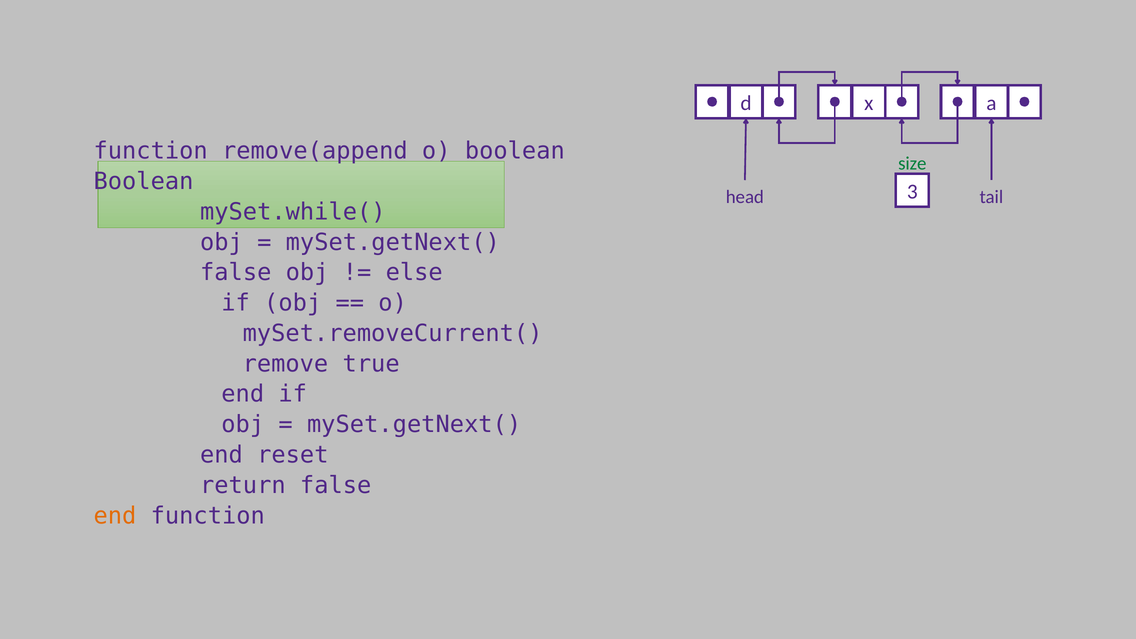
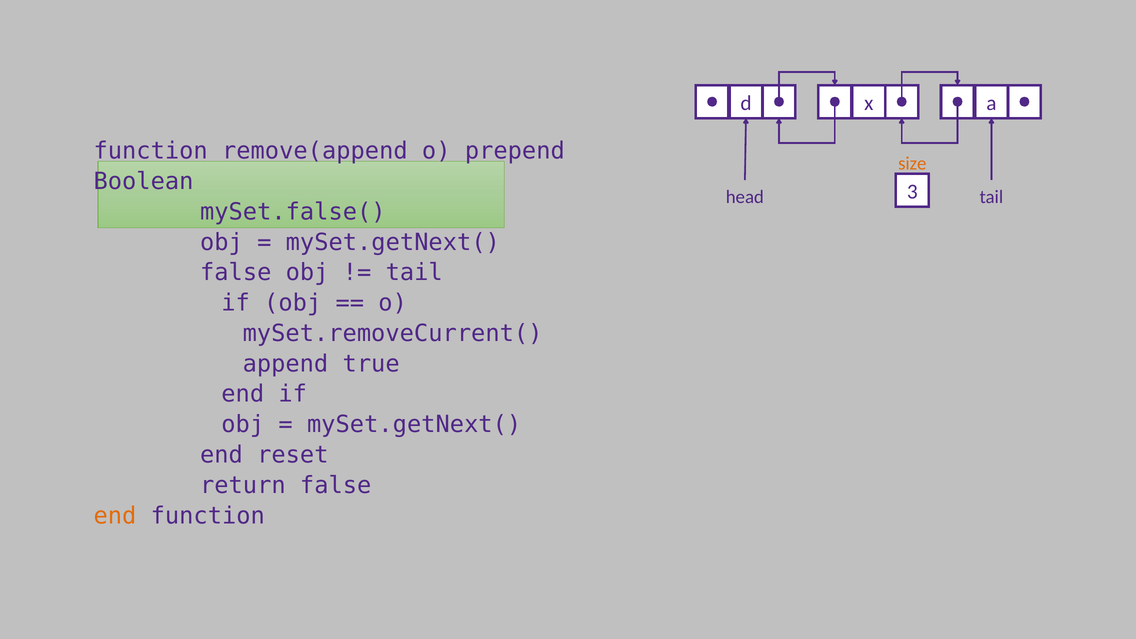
o boolean: boolean -> prepend (515, 151)
size colour: green -> orange (912, 163)
mySet.while(: mySet.while( -> mySet.false( (293, 212)
else: else -> tail (414, 273)
remove: remove -> append (285, 364)
